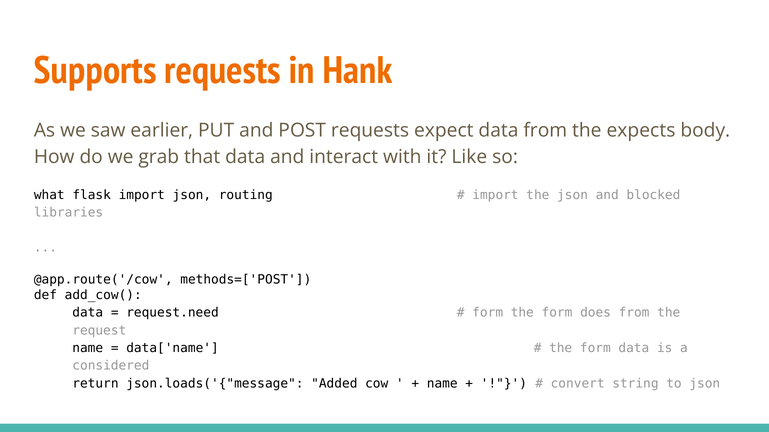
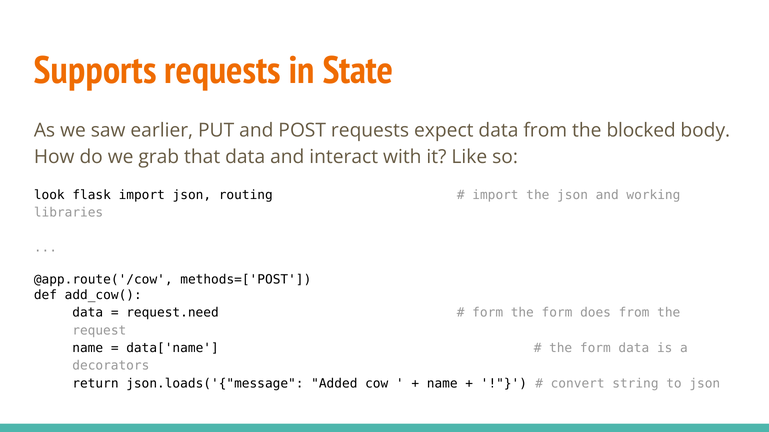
Hank: Hank -> State (358, 71)
expects: expects -> blocked (641, 131)
what: what -> look (49, 195)
blocked: blocked -> working (653, 195)
considered: considered -> decorators (111, 366)
